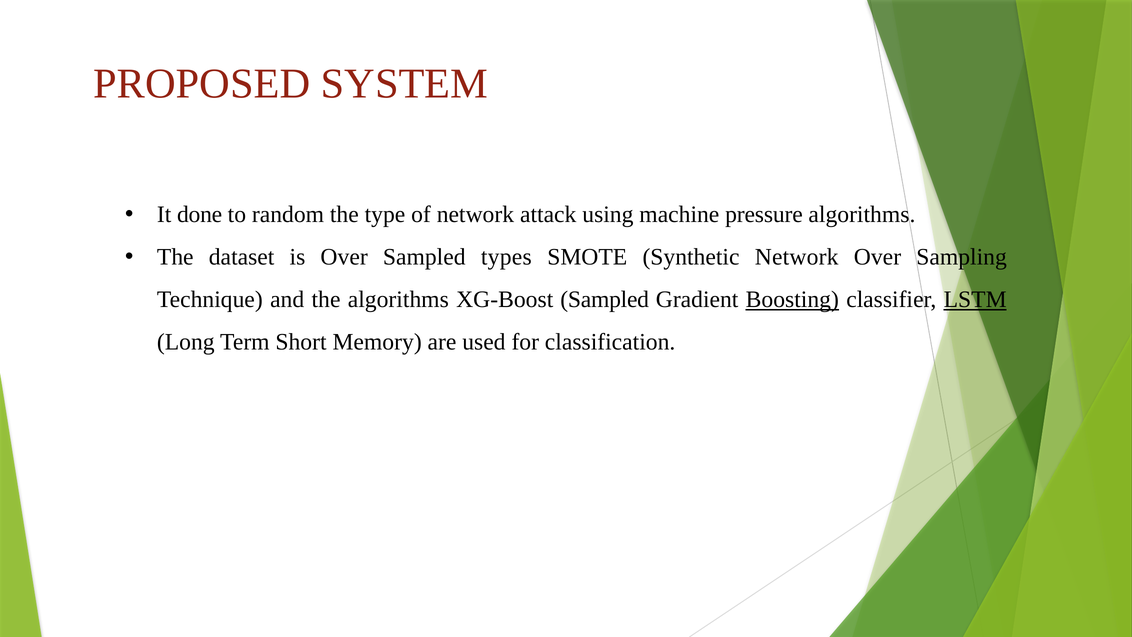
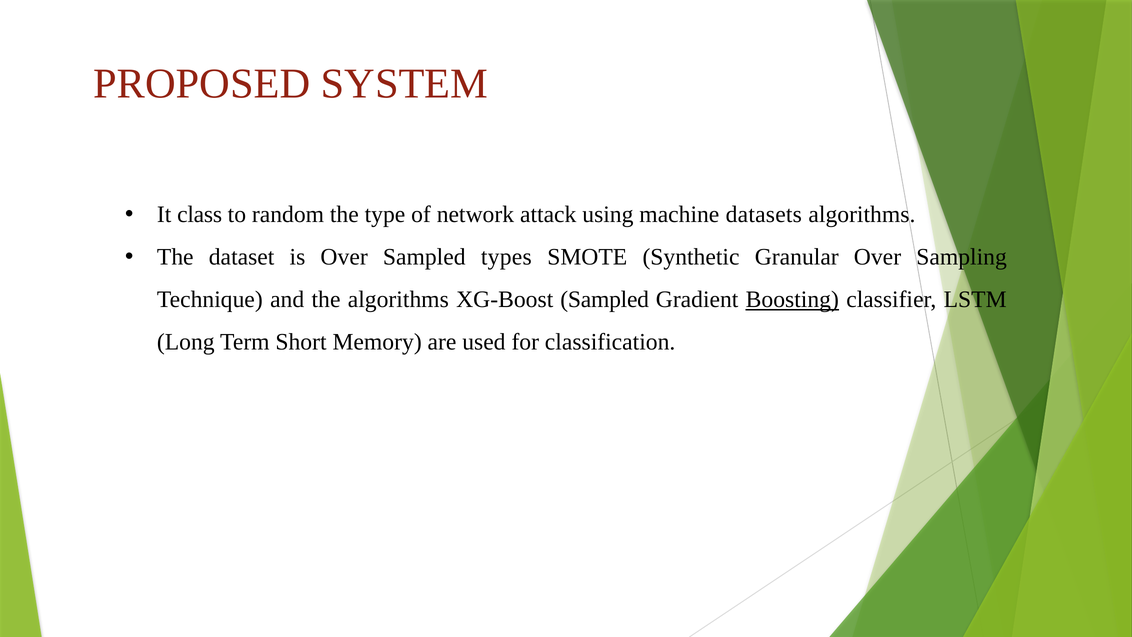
done: done -> class (200, 215)
pressure: pressure -> datasets (764, 215)
Synthetic Network: Network -> Granular (797, 257)
LSTM underline: present -> none (975, 299)
